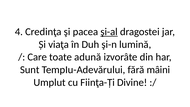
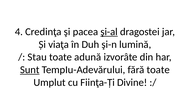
Care: Care -> Stau (37, 57)
Sunt underline: none -> present (30, 70)
fără mâini: mâini -> toate (158, 70)
